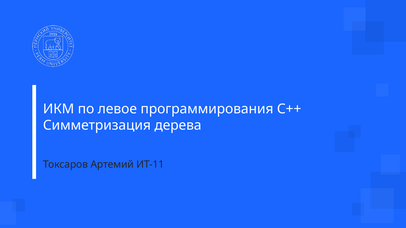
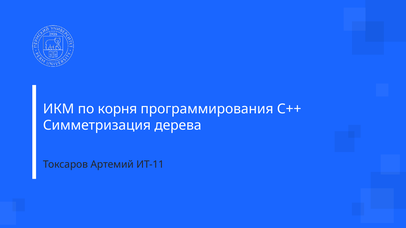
левое: левое -> корня (117, 109)
